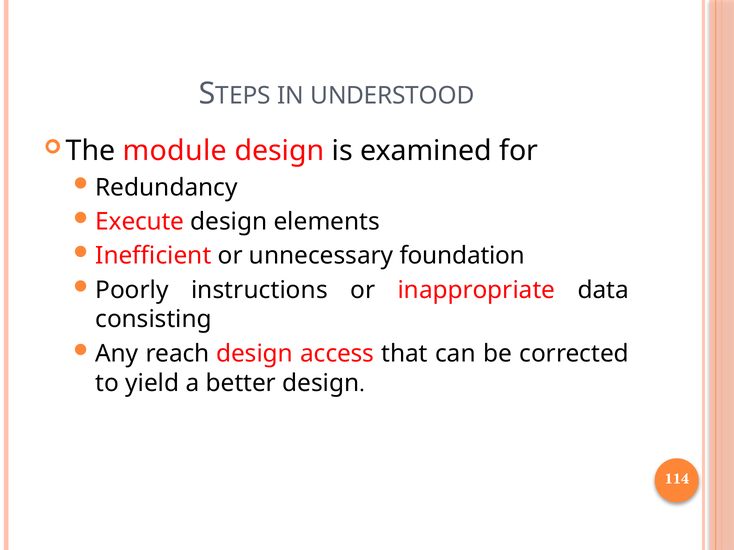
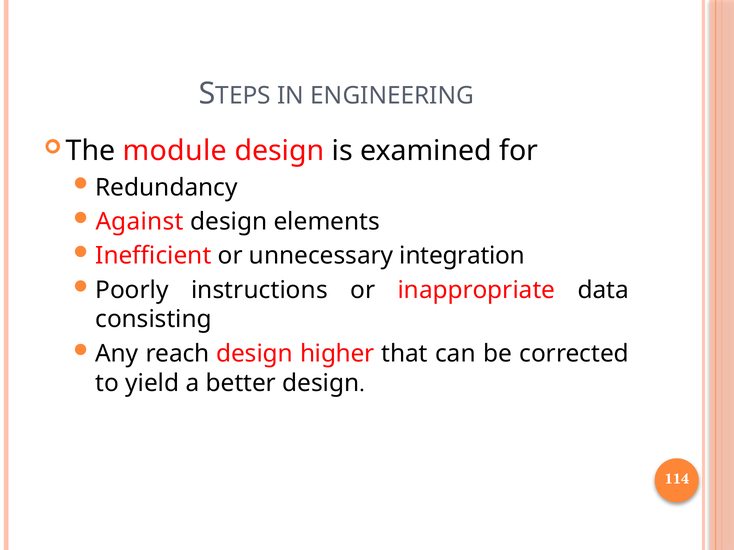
UNDERSTOOD: UNDERSTOOD -> ENGINEERING (392, 96)
Execute: Execute -> Against (140, 222)
foundation: foundation -> integration (462, 256)
access: access -> higher (337, 354)
